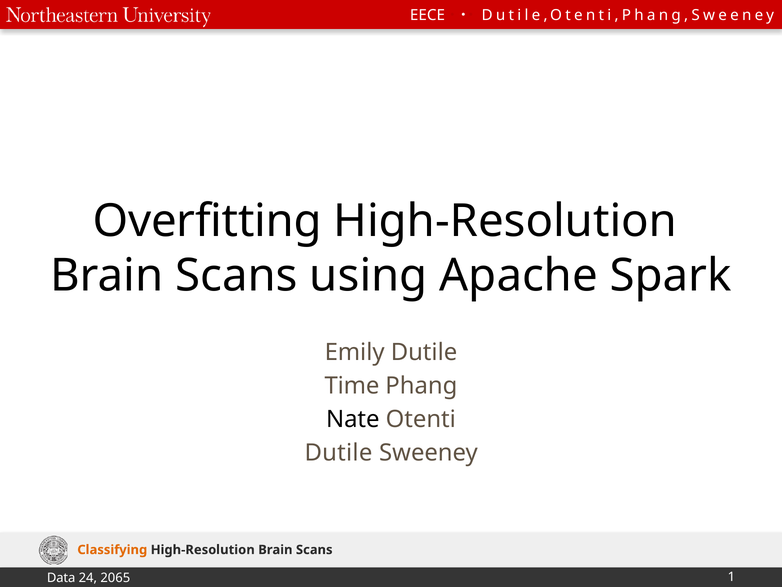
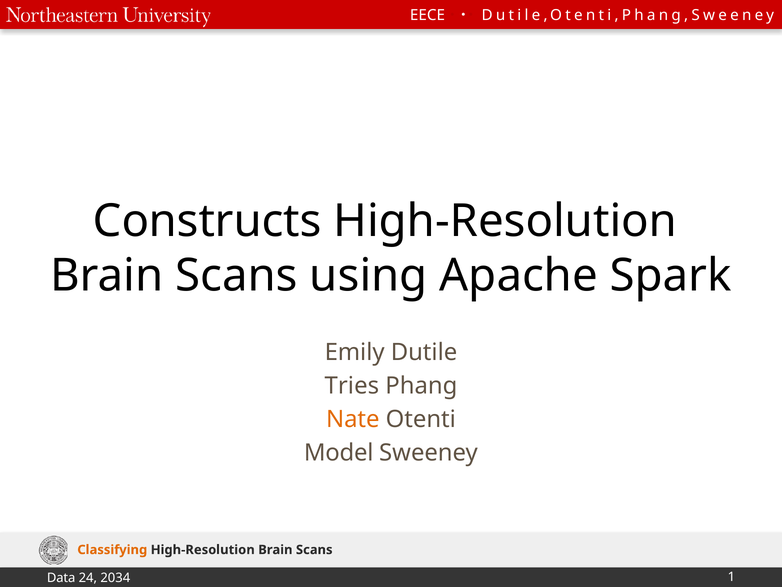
Overfitting: Overfitting -> Constructs (207, 221)
Time: Time -> Tries (352, 386)
Nate colour: black -> orange (353, 419)
Dutile: Dutile -> Model (339, 452)
2065: 2065 -> 2034 (115, 578)
